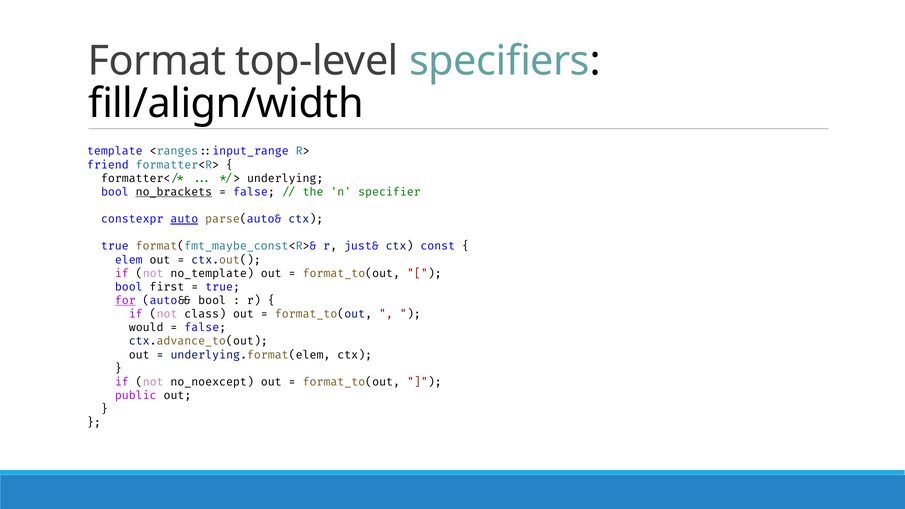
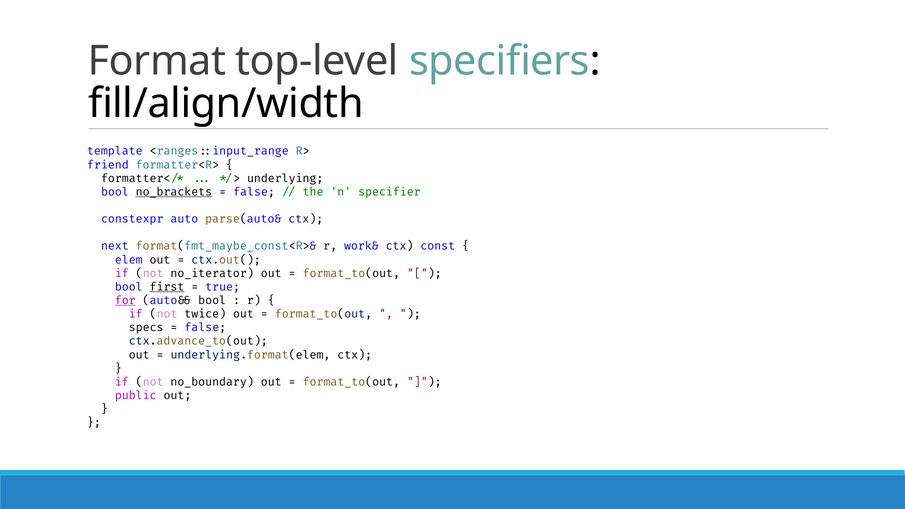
auto underline: present -> none (184, 219)
true: true -> next (115, 246)
just&: just& -> work& (361, 246)
no_template: no_template -> no_iterator (212, 273)
first underline: none -> present (167, 287)
class: class -> twice (205, 314)
would: would -> specs (146, 328)
no_noexcept: no_noexcept -> no_boundary (212, 382)
